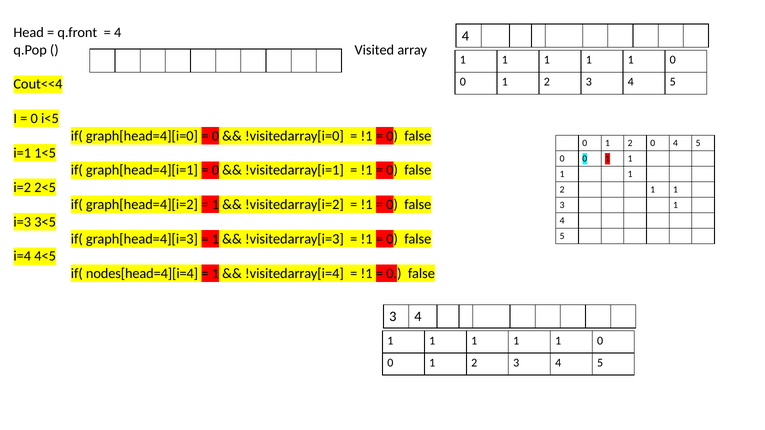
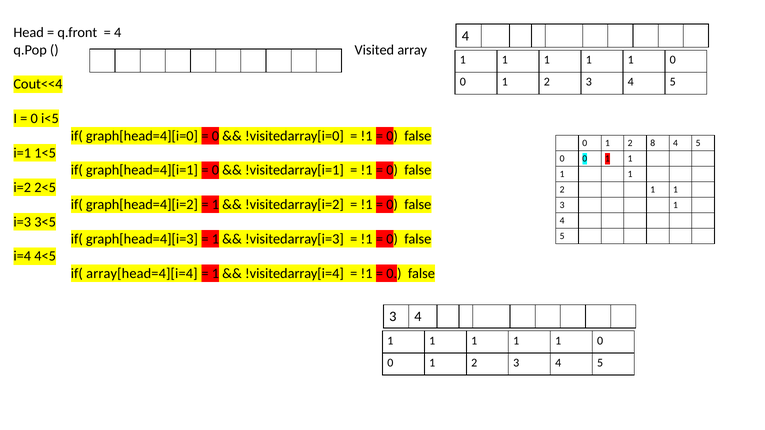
2 0: 0 -> 8 (653, 143)
nodes[head=4][i=4: nodes[head=4][i=4 -> array[head=4][i=4 (142, 274)
